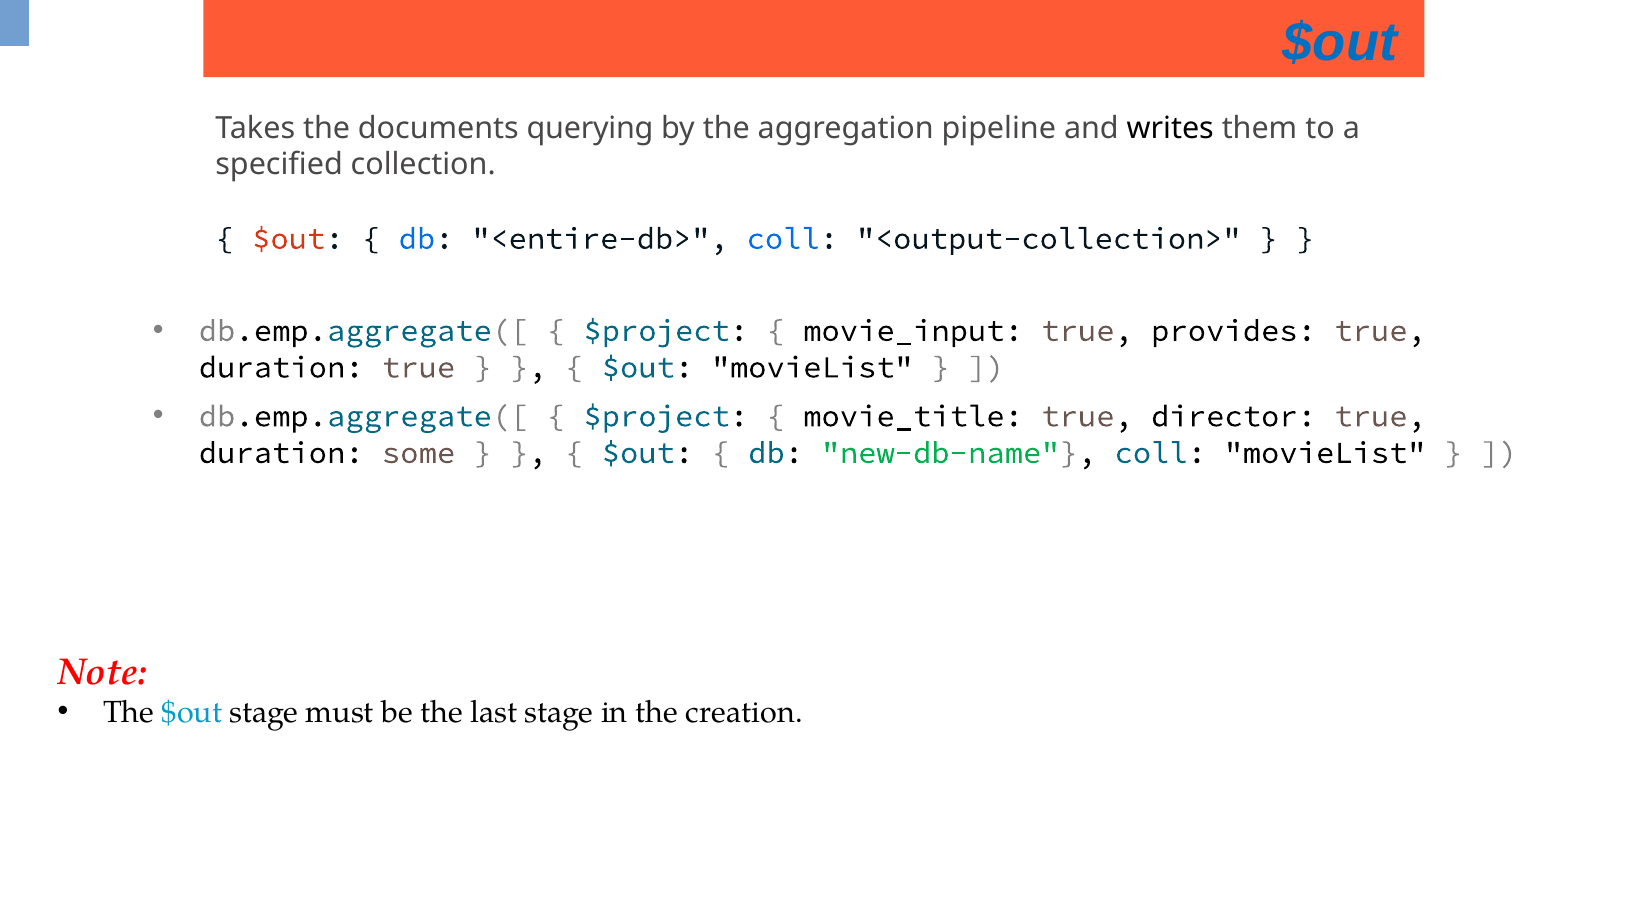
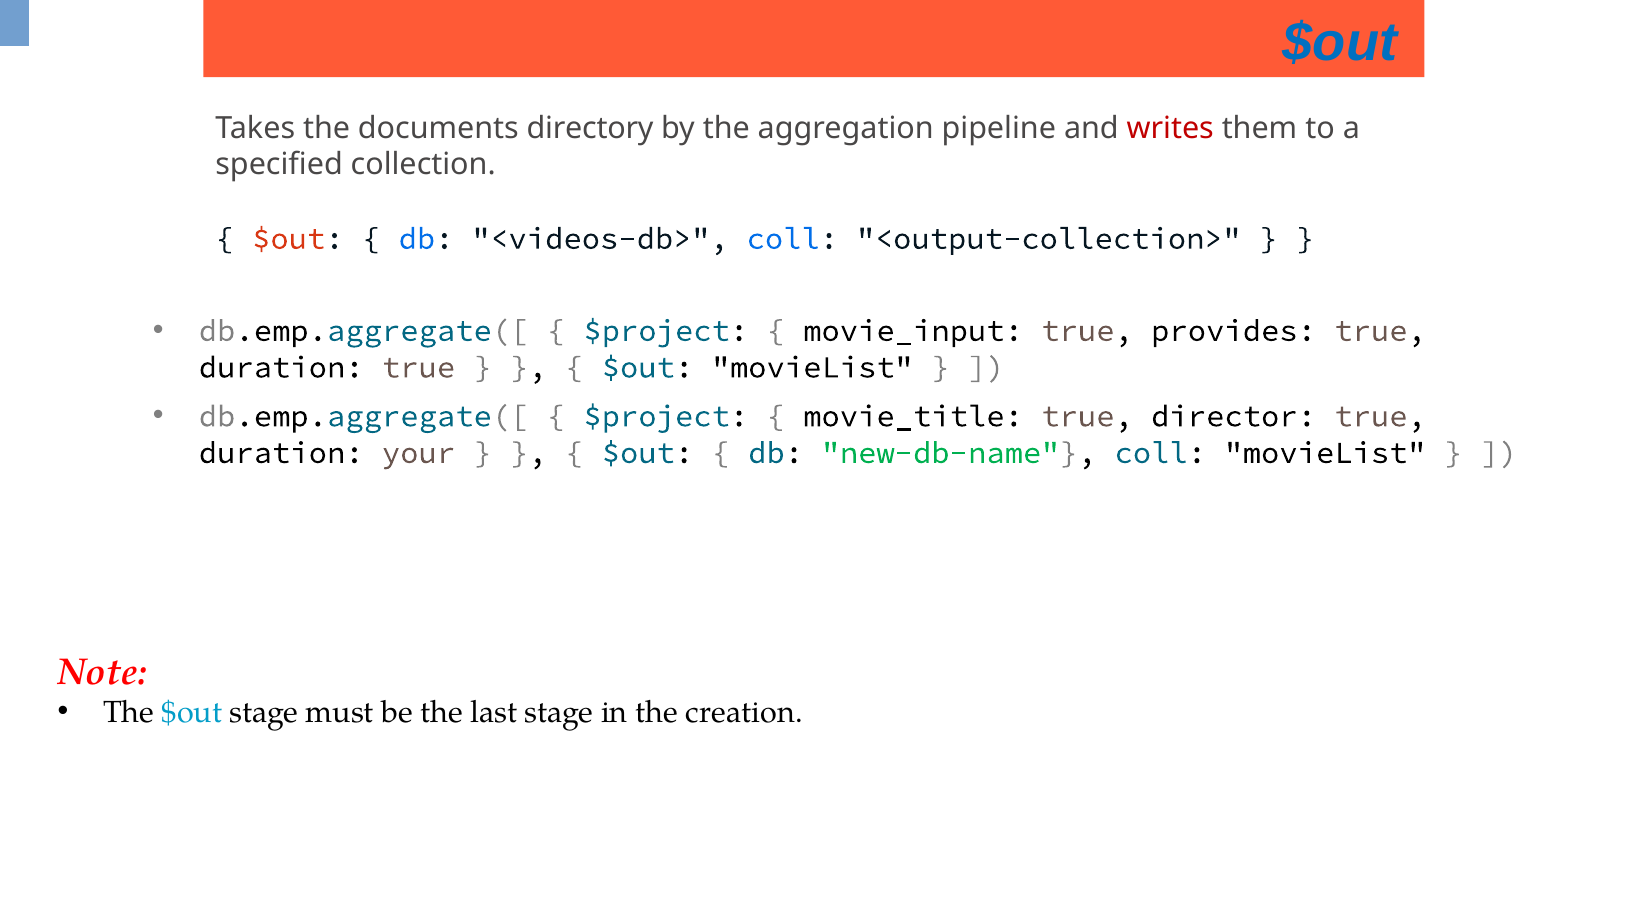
querying: querying -> directory (590, 128)
writes colour: black -> red (1170, 128)
<entire-db>: <entire-db> -> <videos-db> (600, 239)
some: some -> your (419, 453)
